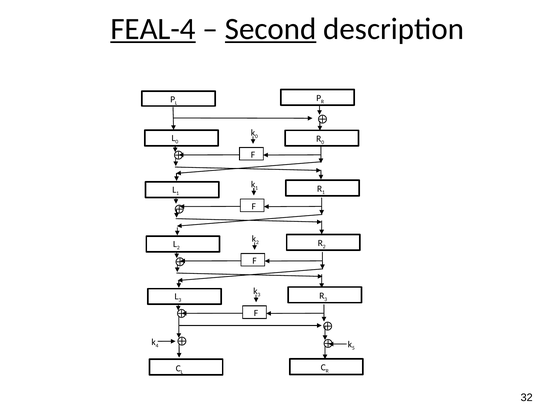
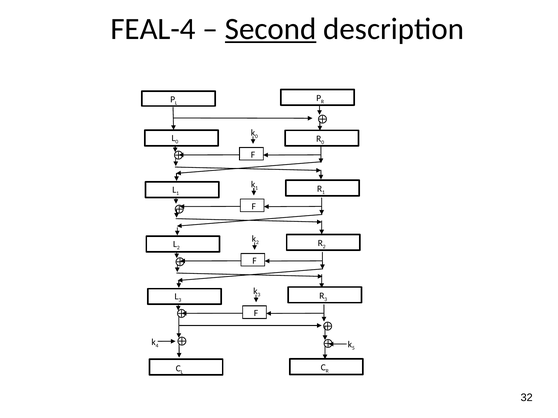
FEAL-4 underline: present -> none (153, 29)
